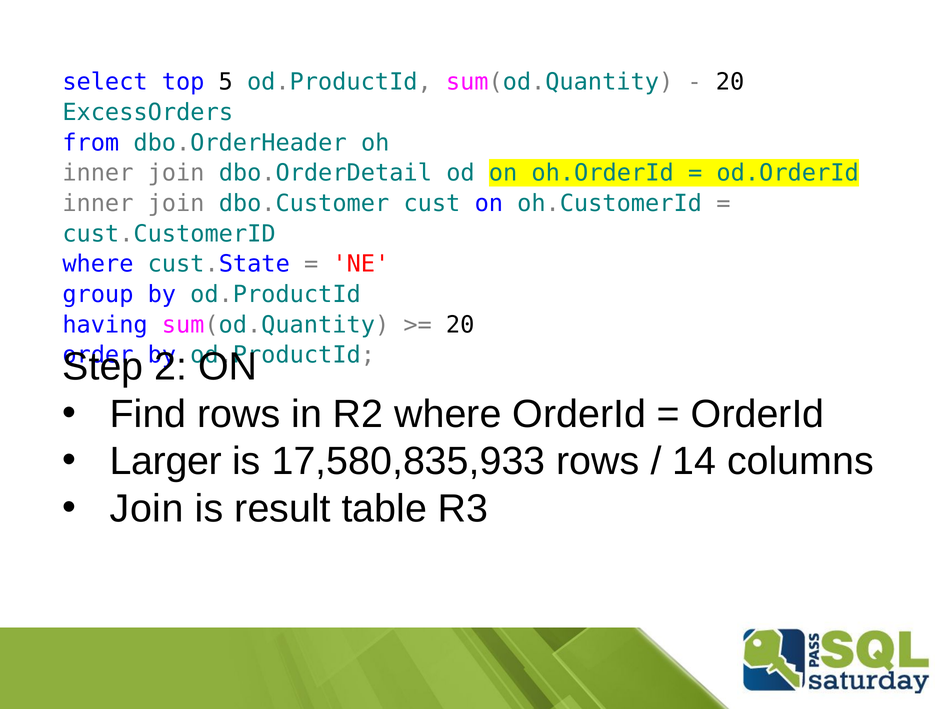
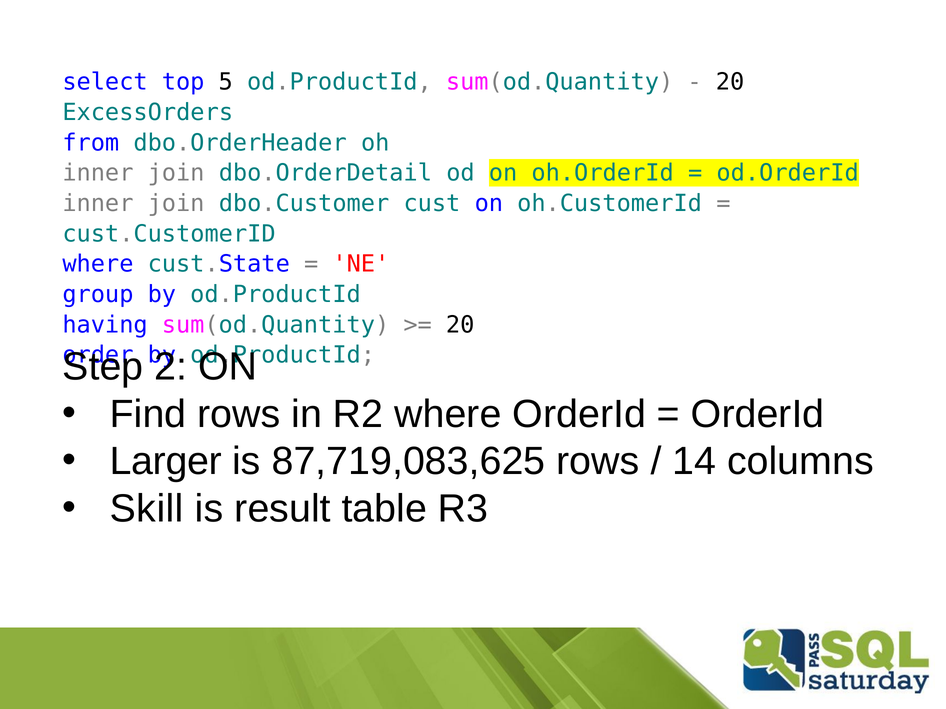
17,580,835,933: 17,580,835,933 -> 87,719,083,625 (409, 462)
Join: Join -> Skill (147, 509)
